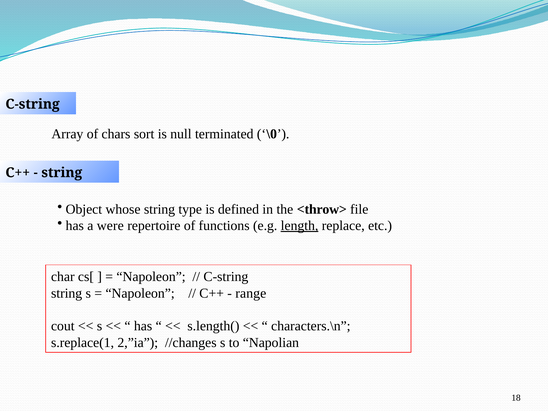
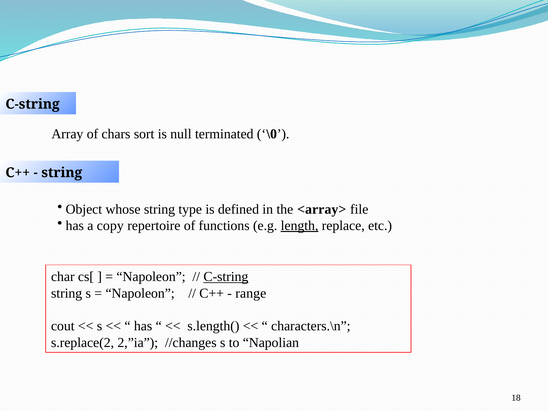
<throw>: <throw> -> <array> (322, 209)
were: were -> copy (110, 226)
C-string underline: none -> present (226, 277)
s.replace(1: s.replace(1 -> s.replace(2 (83, 342)
